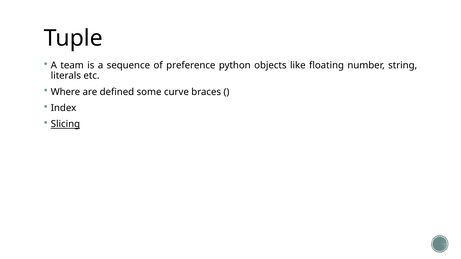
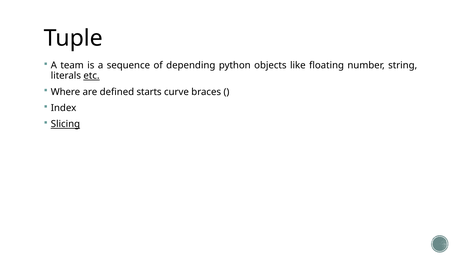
preference: preference -> depending (191, 65)
etc underline: none -> present (91, 76)
some: some -> starts (149, 92)
